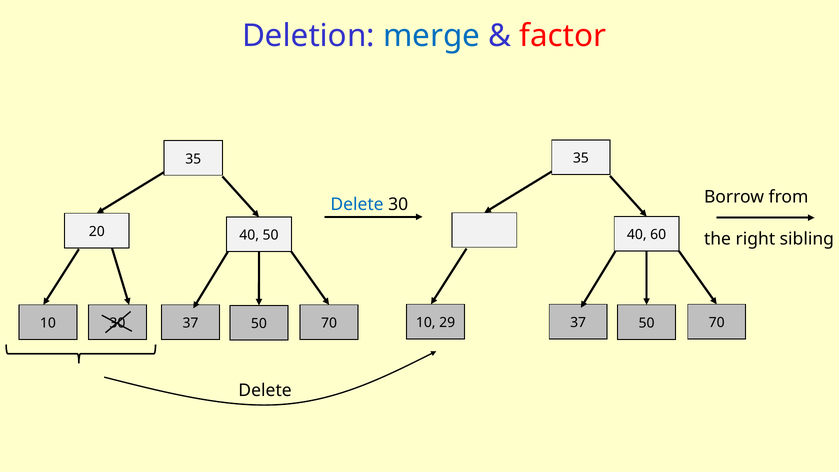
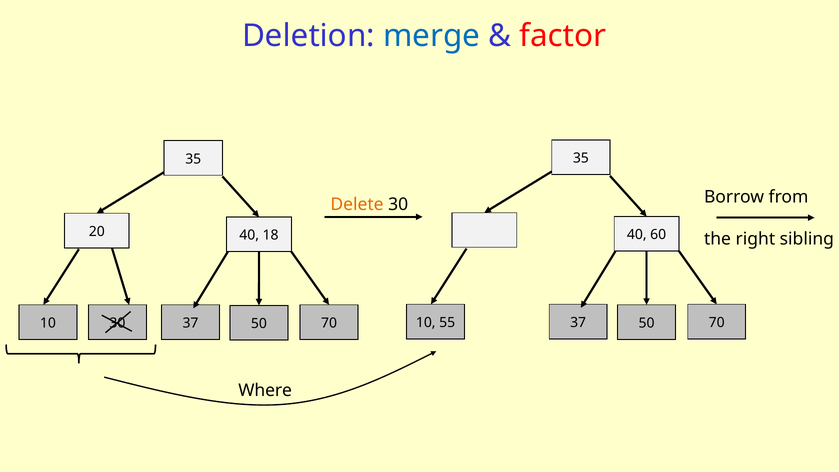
Delete colour: blue -> orange (357, 204)
40 50: 50 -> 18 (271, 235)
29: 29 -> 55 (447, 322)
Delete: Delete -> Where (265, 391)
